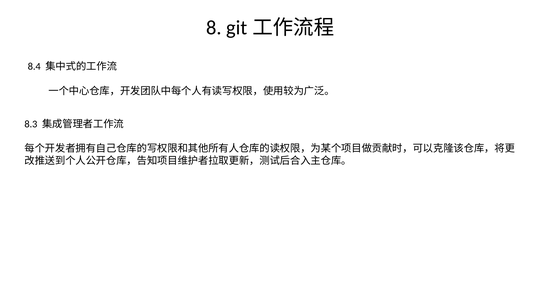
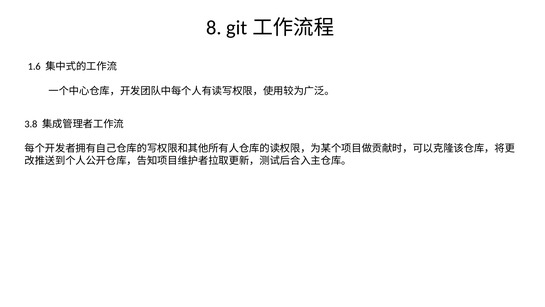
8.4: 8.4 -> 1.6 (34, 66)
8.3: 8.3 -> 3.8 (31, 124)
